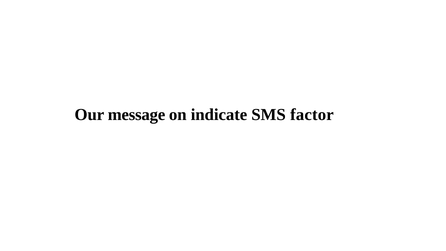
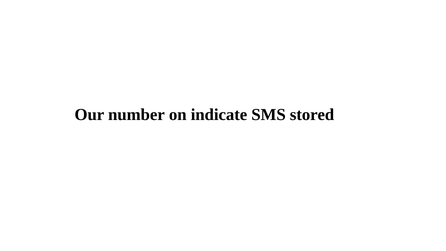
message: message -> number (136, 114)
factor: factor -> stored (312, 114)
